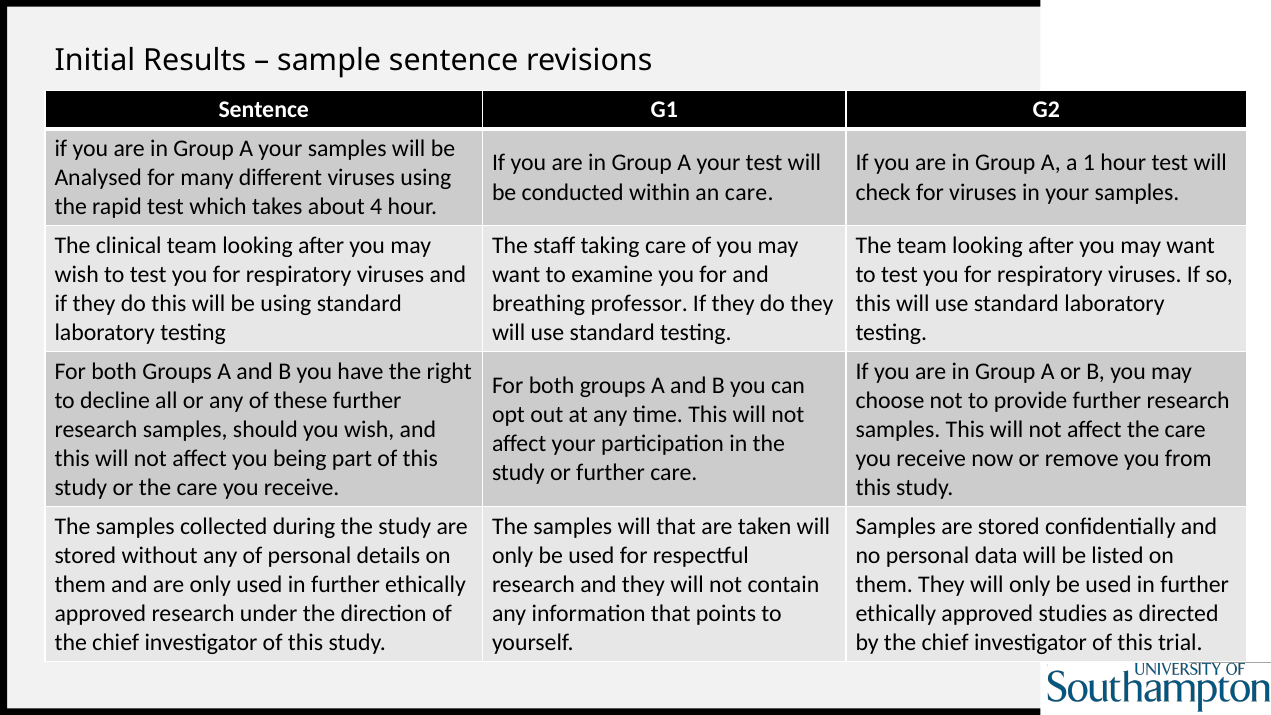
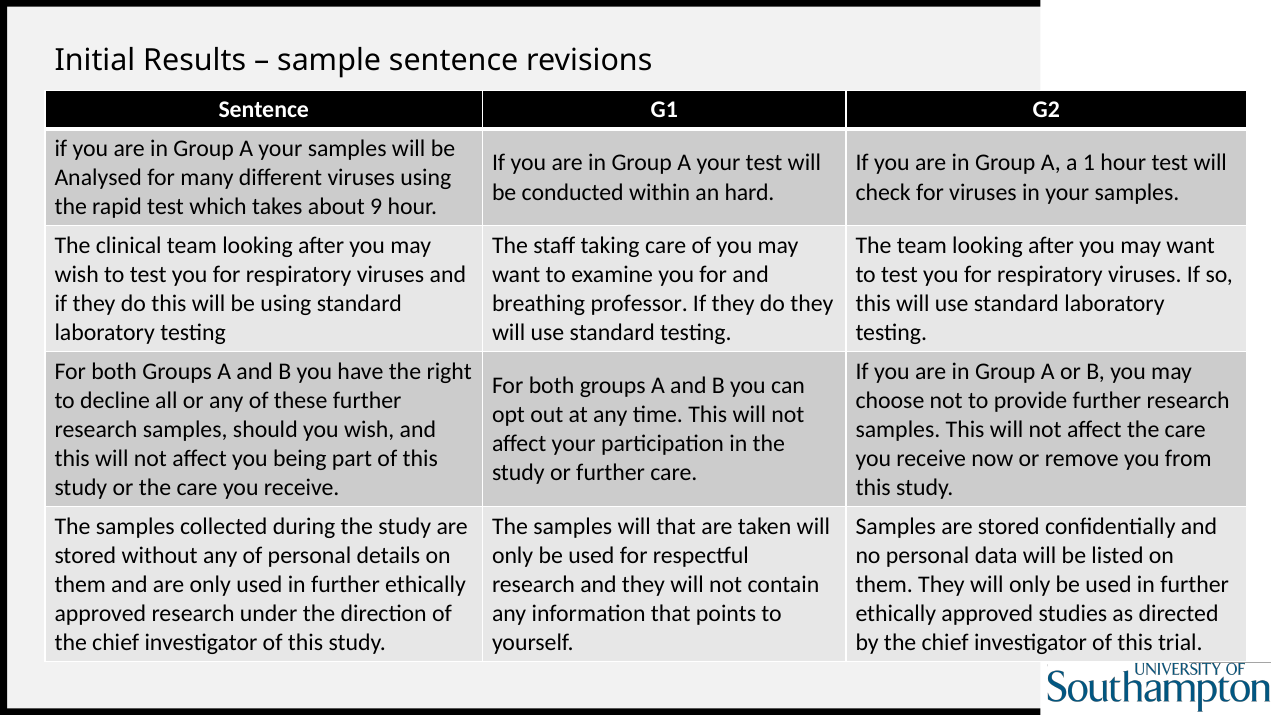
an care: care -> hard (750, 192)
4: 4 -> 9 (376, 207)
